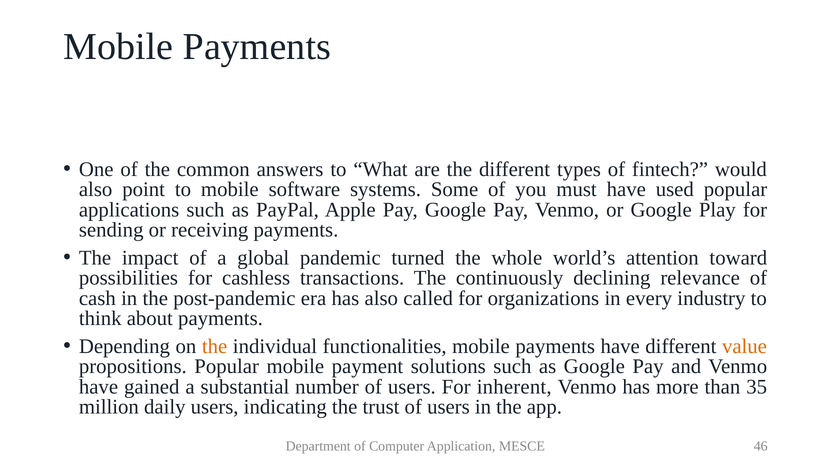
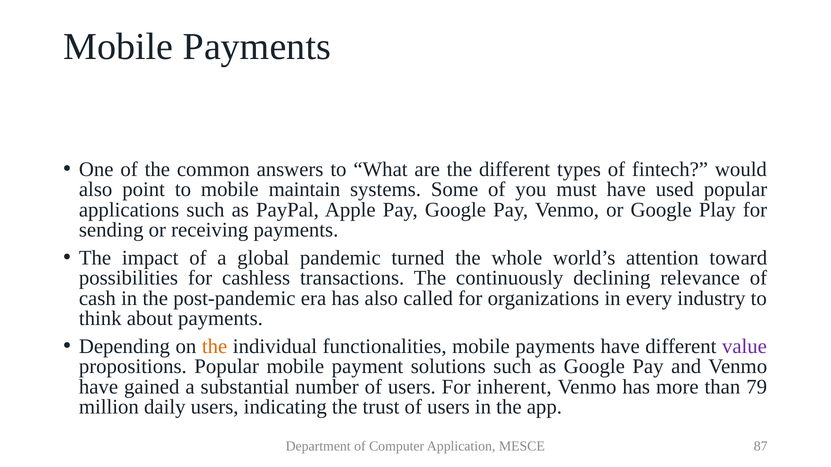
software: software -> maintain (304, 190)
value colour: orange -> purple (744, 347)
35: 35 -> 79 (757, 387)
46: 46 -> 87 (761, 447)
